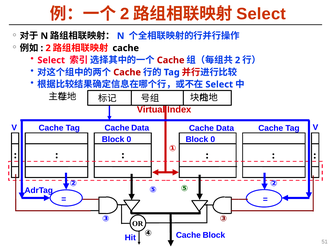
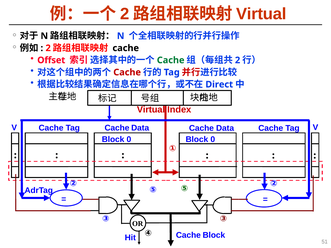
Select: Select -> Virtual (261, 14)
Select: Select -> Offset (51, 60)
Cache colour: red -> green (171, 60)
Select: Select -> Direct (219, 85)
